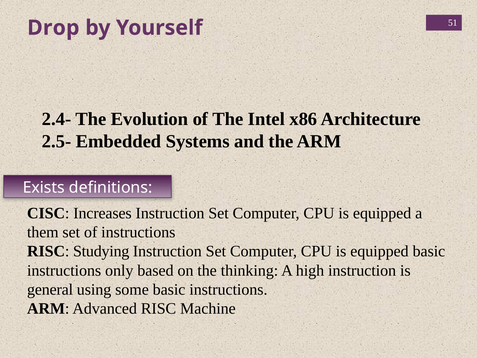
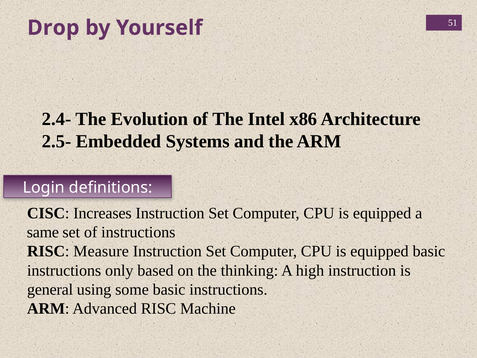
Exists: Exists -> Login (44, 187)
them: them -> same (43, 232)
Studying: Studying -> Measure (101, 251)
